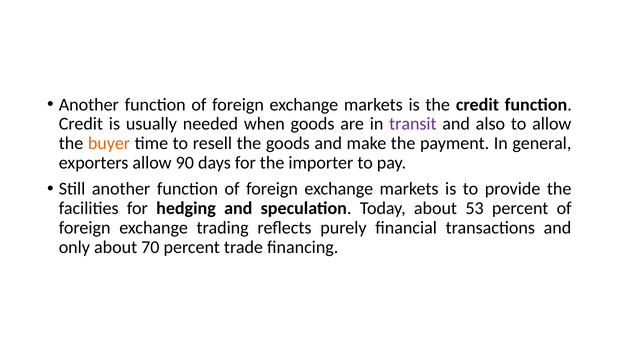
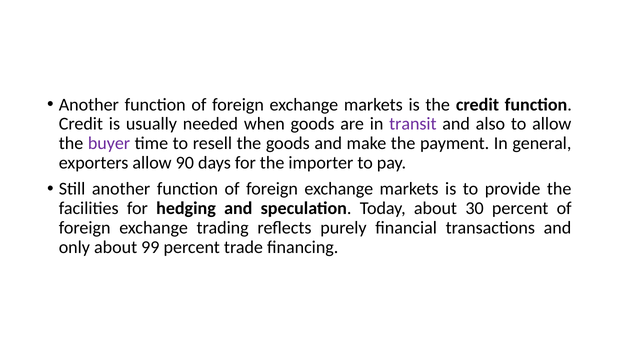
buyer colour: orange -> purple (109, 144)
53: 53 -> 30 (475, 208)
70: 70 -> 99 (150, 247)
